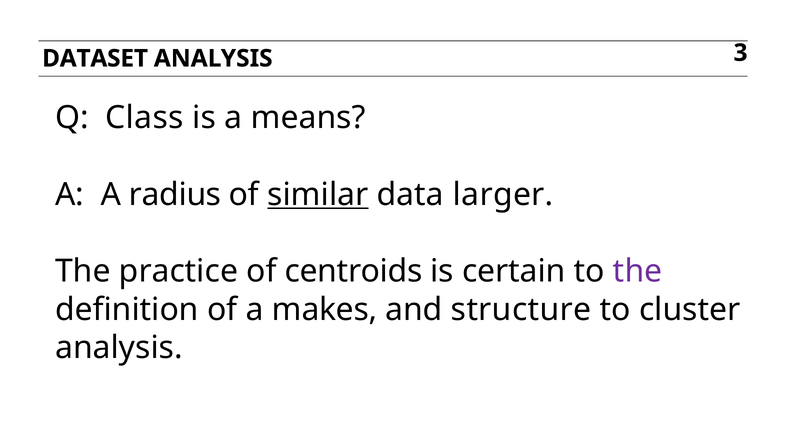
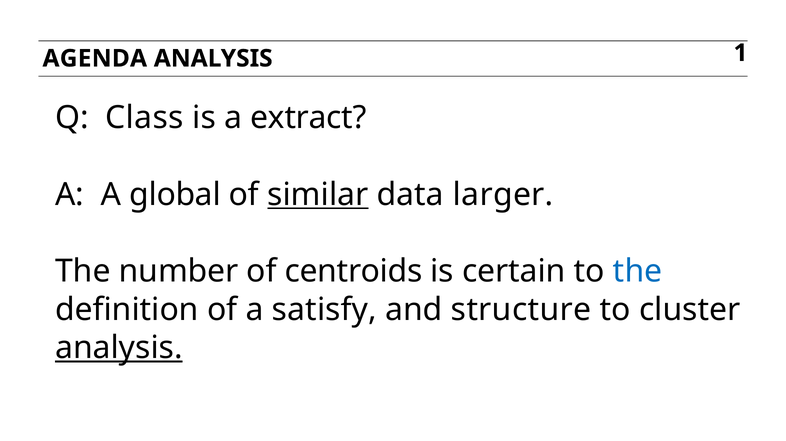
DATASET: DATASET -> AGENDA (95, 58)
3: 3 -> 1 (741, 53)
means: means -> extract (308, 118)
radius: radius -> global (175, 195)
practice: practice -> number (179, 271)
the colour: purple -> blue (638, 271)
makes: makes -> satisfy (324, 310)
analysis underline: none -> present (119, 348)
